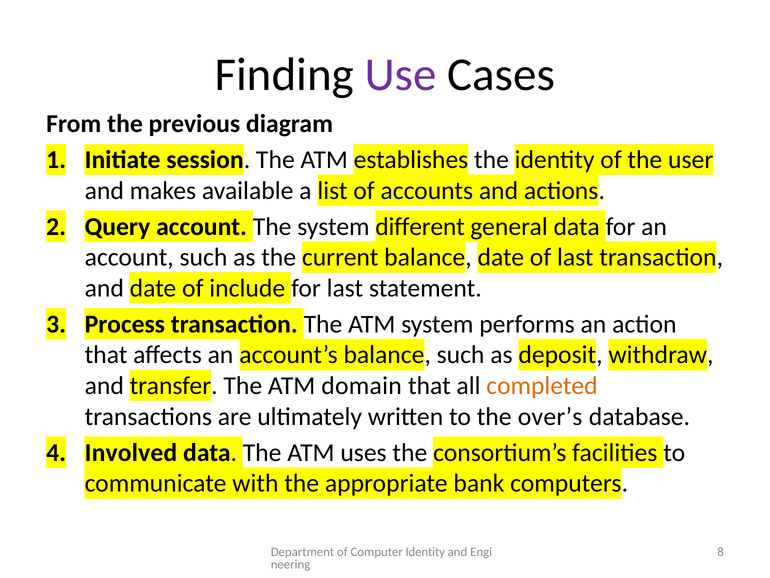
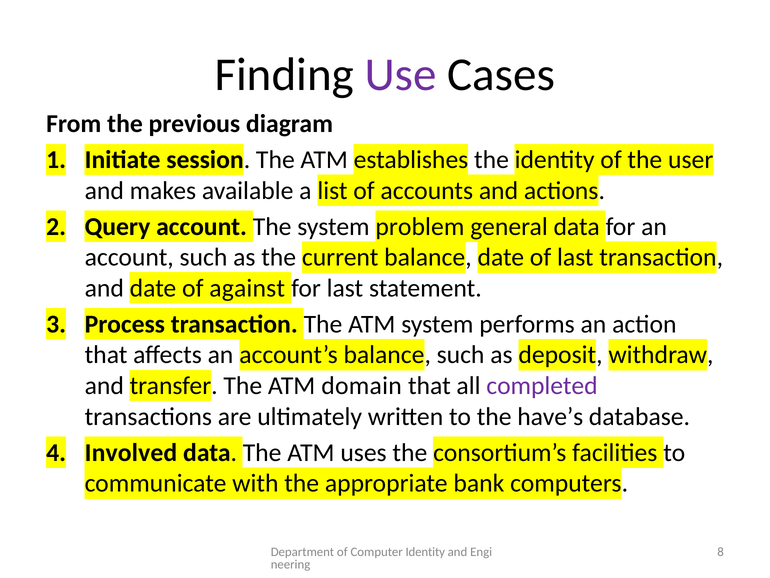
different: different -> problem (420, 226)
include: include -> against (247, 288)
completed colour: orange -> purple (542, 386)
over’s: over’s -> have’s (550, 416)
